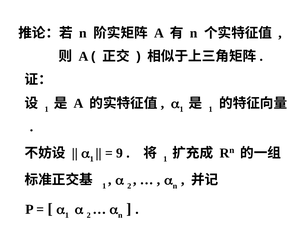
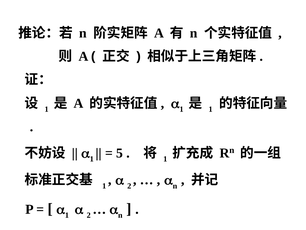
9: 9 -> 5 (120, 153)
